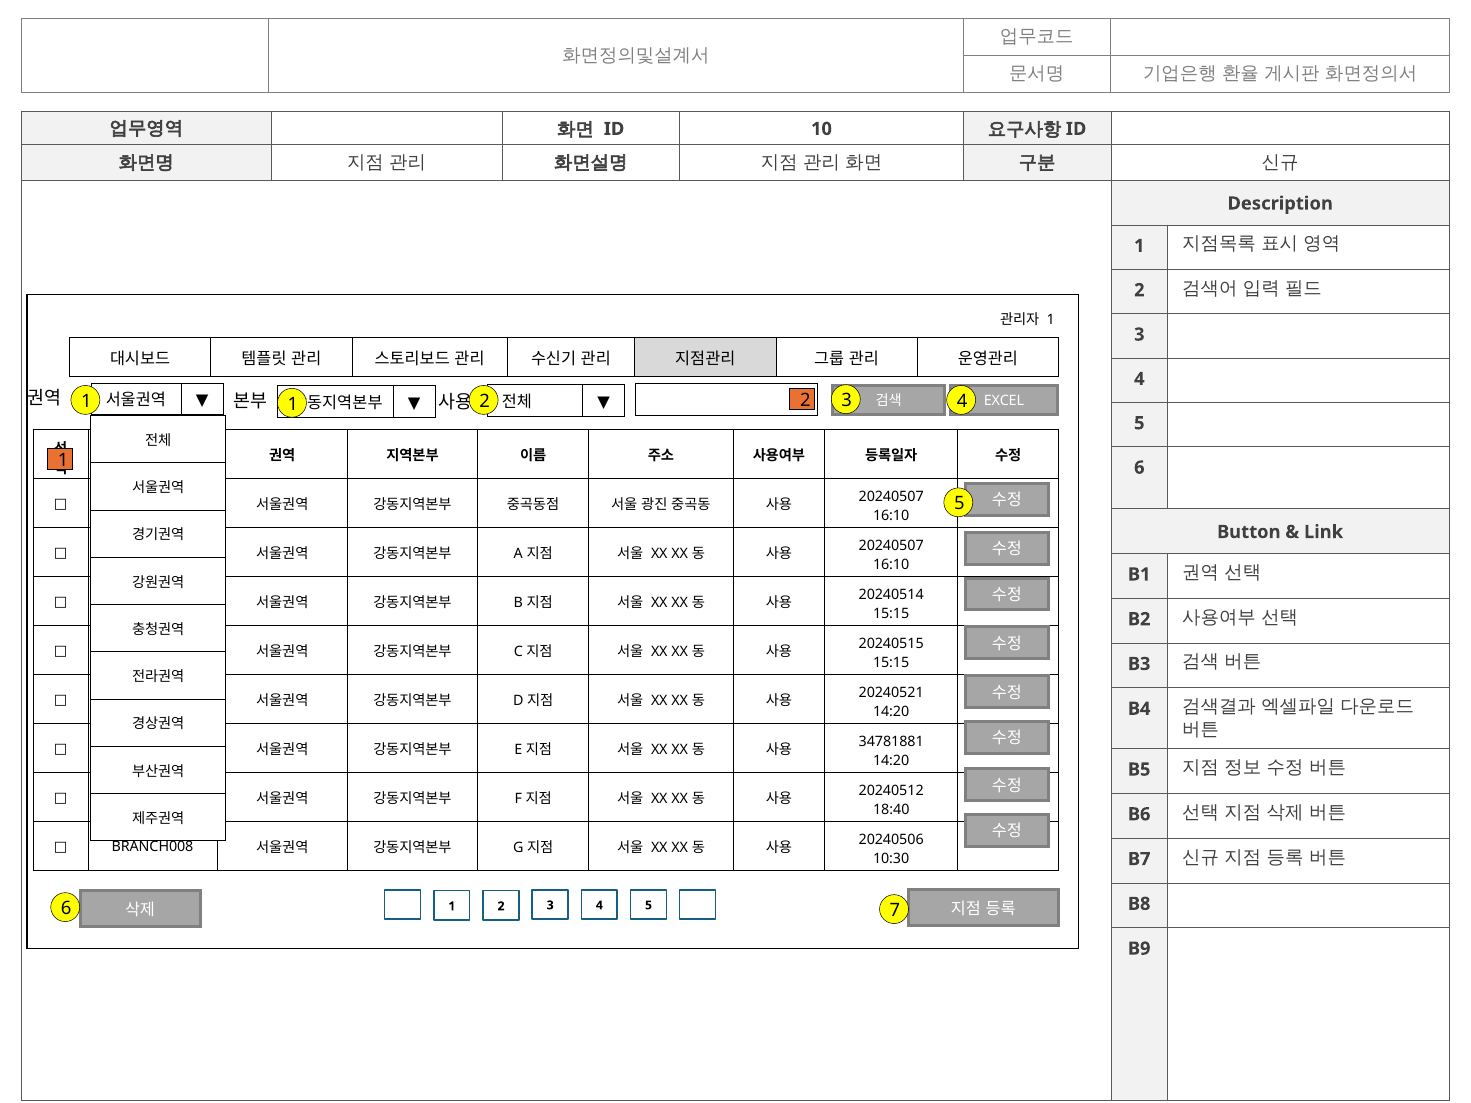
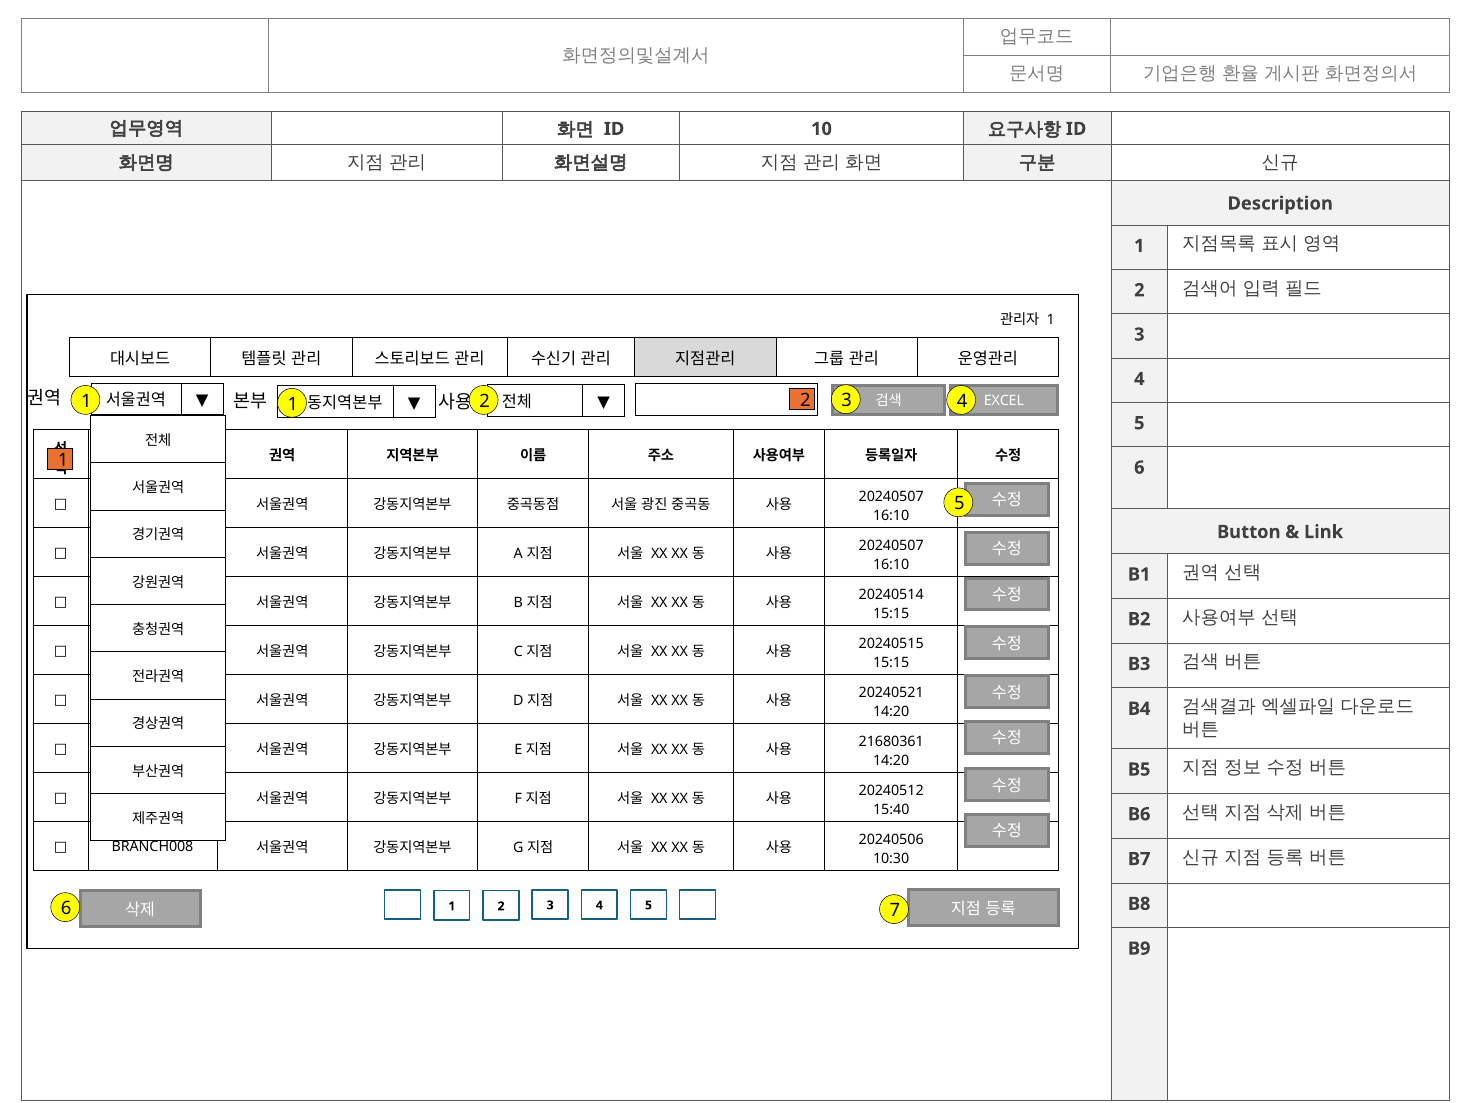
34781881: 34781881 -> 21680361 (891, 742)
18:40: 18:40 -> 15:40 (891, 810)
